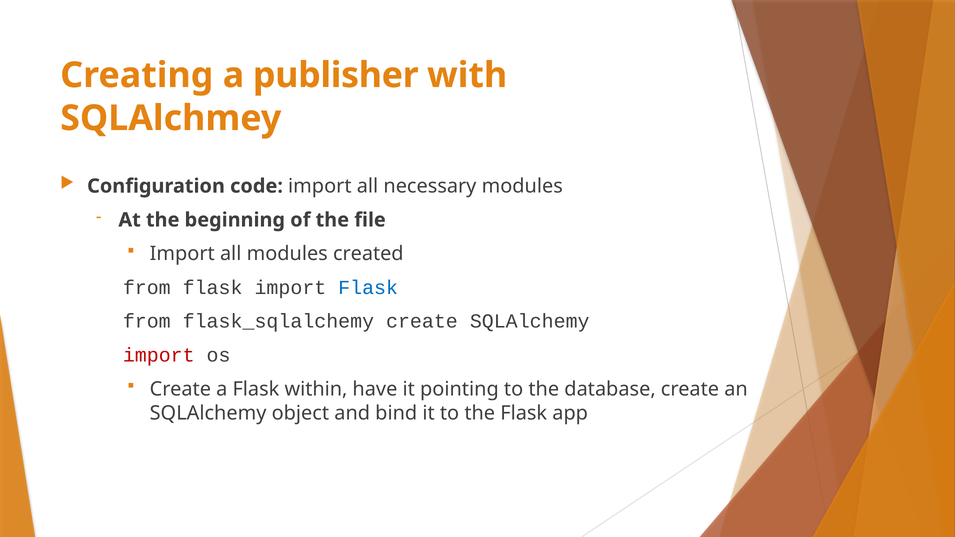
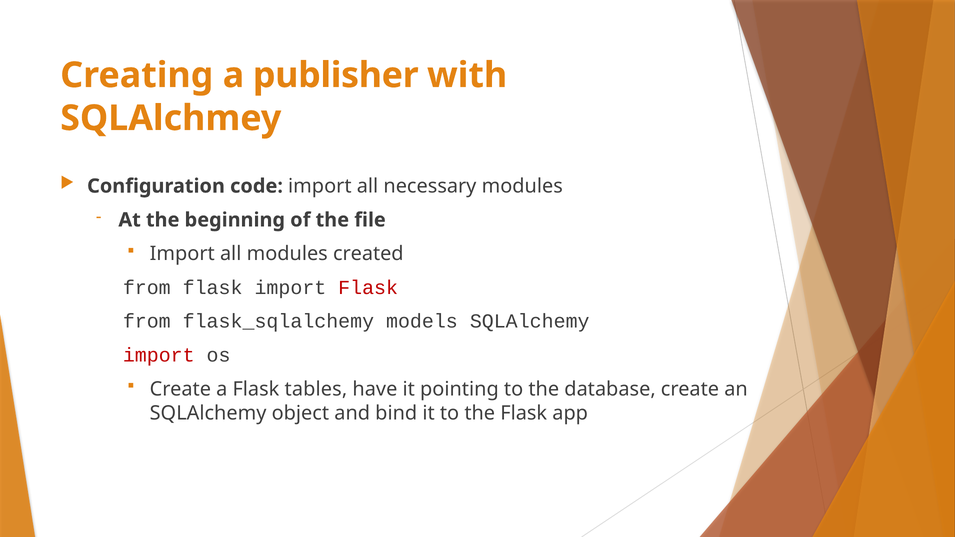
Flask colour: blue -> red (368, 288)
flask_sqlalchemy create: create -> models (422, 322)
within: within -> tables (316, 389)
